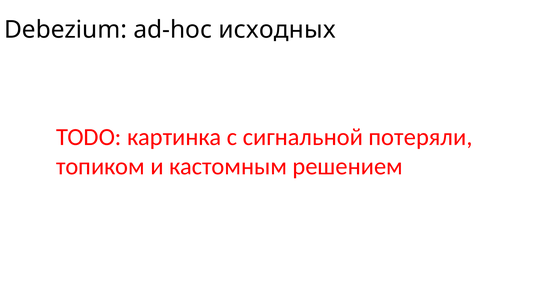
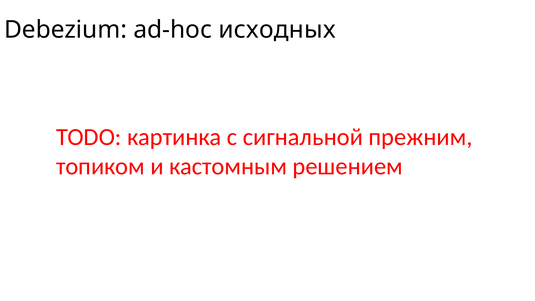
потеряли: потеряли -> прежним (421, 137)
